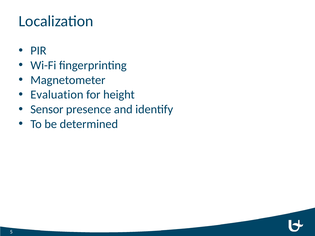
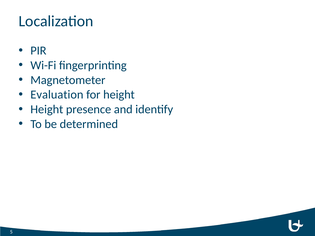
Sensor: Sensor -> Height (47, 110)
